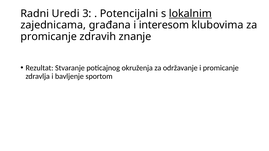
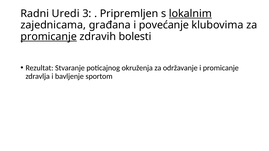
Potencijalni: Potencijalni -> Pripremljen (129, 14)
interesom: interesom -> povećanje (164, 25)
promicanje underline: none -> present (49, 37)
znanje: znanje -> bolesti (135, 37)
